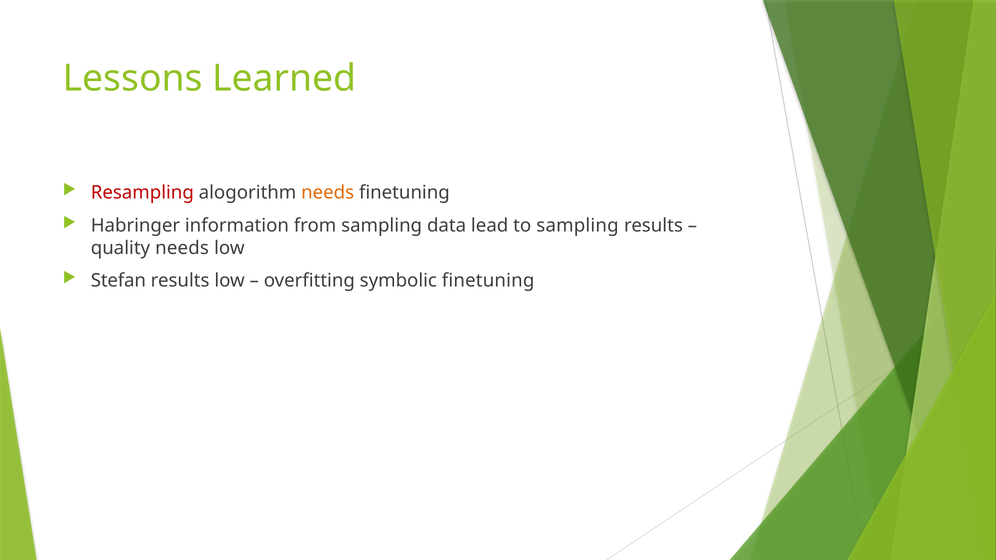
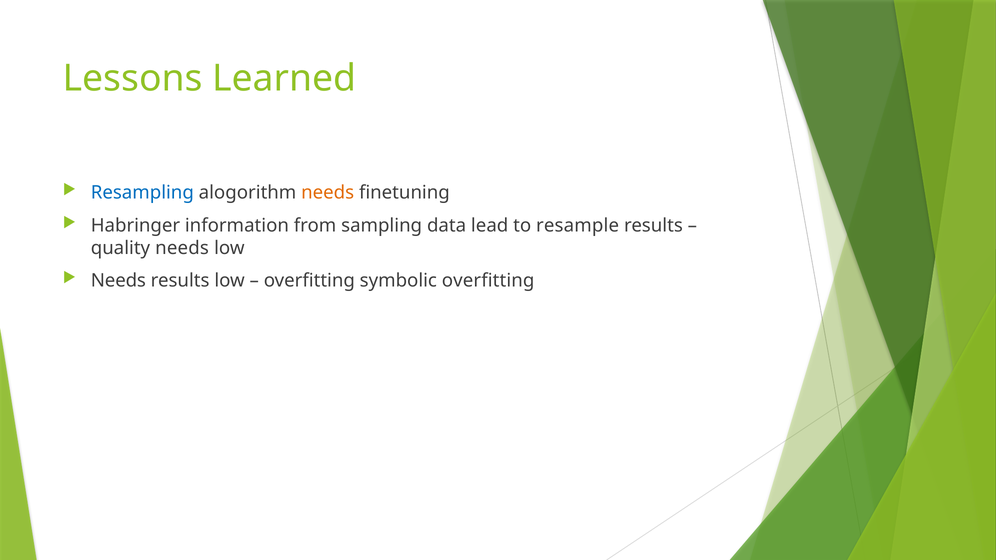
Resampling colour: red -> blue (142, 193)
to sampling: sampling -> resample (578, 226)
Stefan: Stefan -> Needs (118, 281)
symbolic finetuning: finetuning -> overfitting (488, 281)
